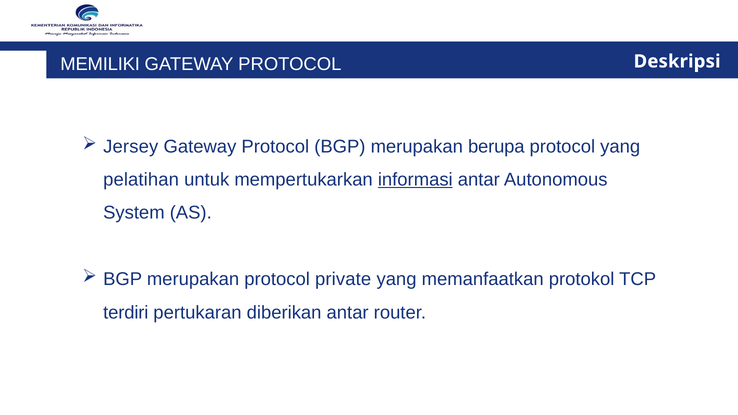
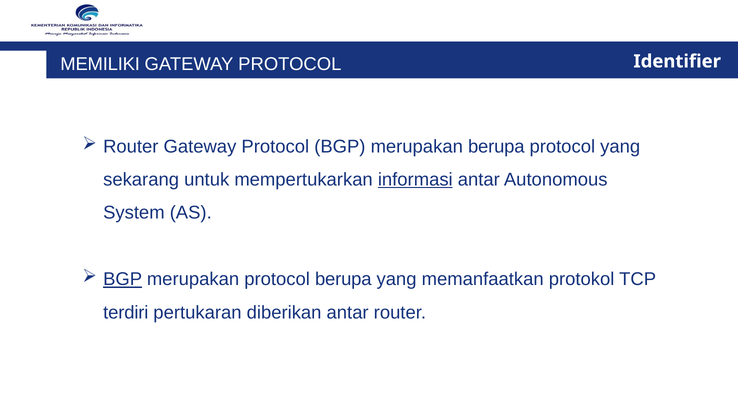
Deskripsi: Deskripsi -> Identifier (677, 61)
Jersey: Jersey -> Router (131, 147)
pelatihan: pelatihan -> sekarang (141, 180)
BGP underline: none -> present (123, 279)
protocol private: private -> berupa (343, 279)
